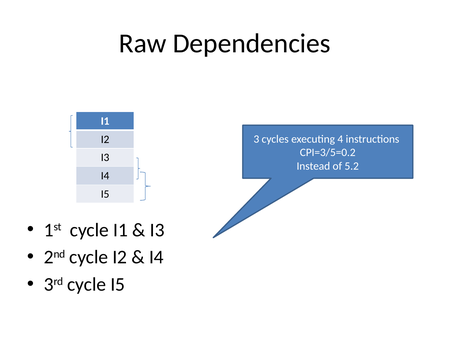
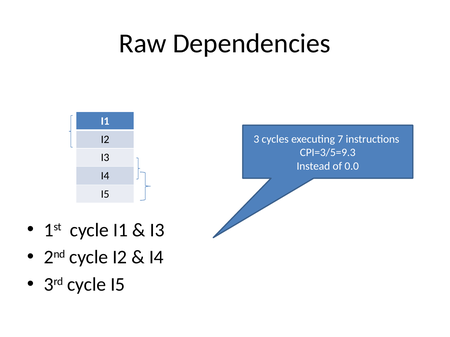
4: 4 -> 7 (340, 139)
CPI=3/5=0.2: CPI=3/5=0.2 -> CPI=3/5=9.3 (328, 153)
5.2: 5.2 -> 0.0 (352, 166)
